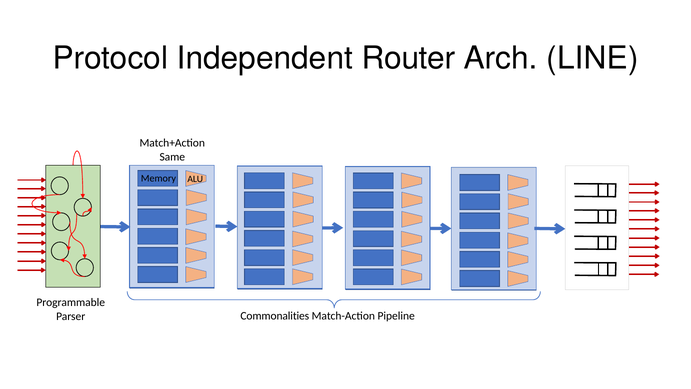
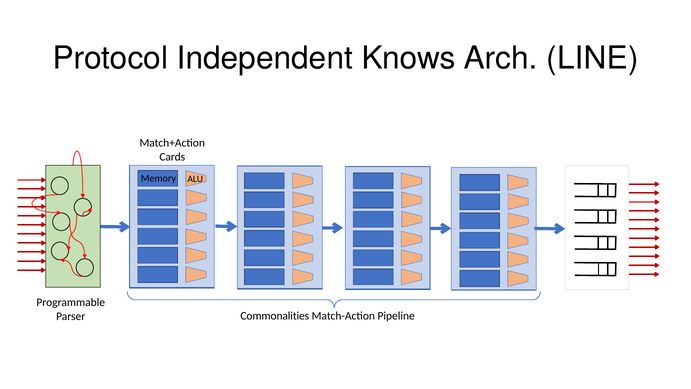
Router: Router -> Knows (409, 58)
Same: Same -> Cards (172, 157)
